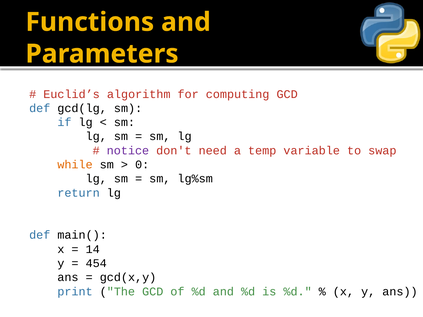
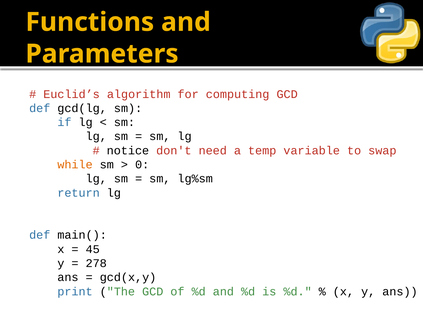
notice colour: purple -> black (128, 151)
14: 14 -> 45 (93, 249)
454: 454 -> 278 (96, 263)
